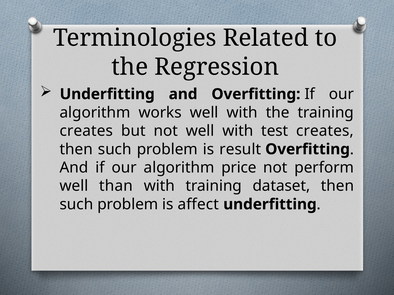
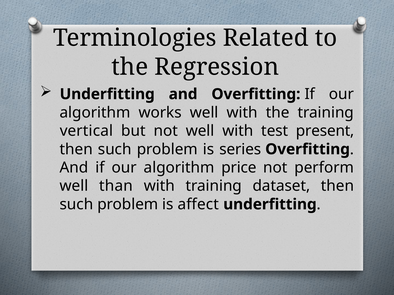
creates: creates -> vertical (86, 131)
test creates: creates -> present (325, 131)
result: result -> series (240, 149)
